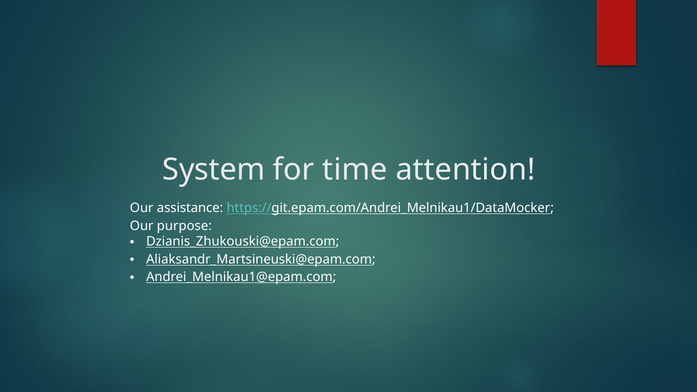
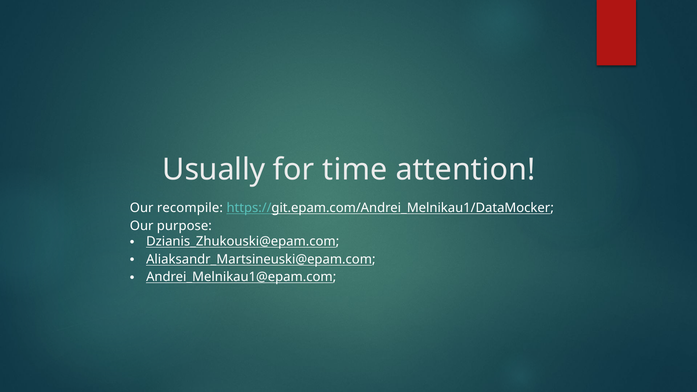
System: System -> Usually (214, 170)
assistance: assistance -> recompile (190, 208)
